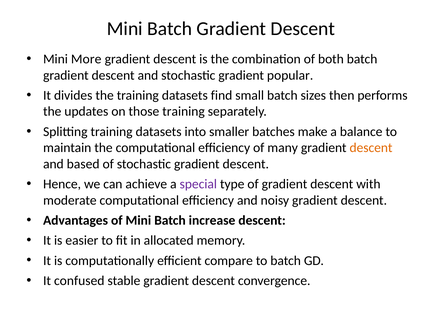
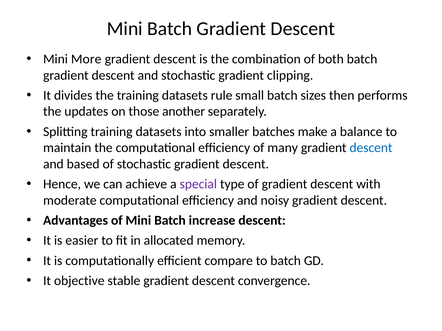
popular: popular -> clipping (290, 75)
find: find -> rule (222, 95)
those training: training -> another (184, 112)
descent colour: orange -> blue (371, 148)
confused: confused -> objective (79, 281)
